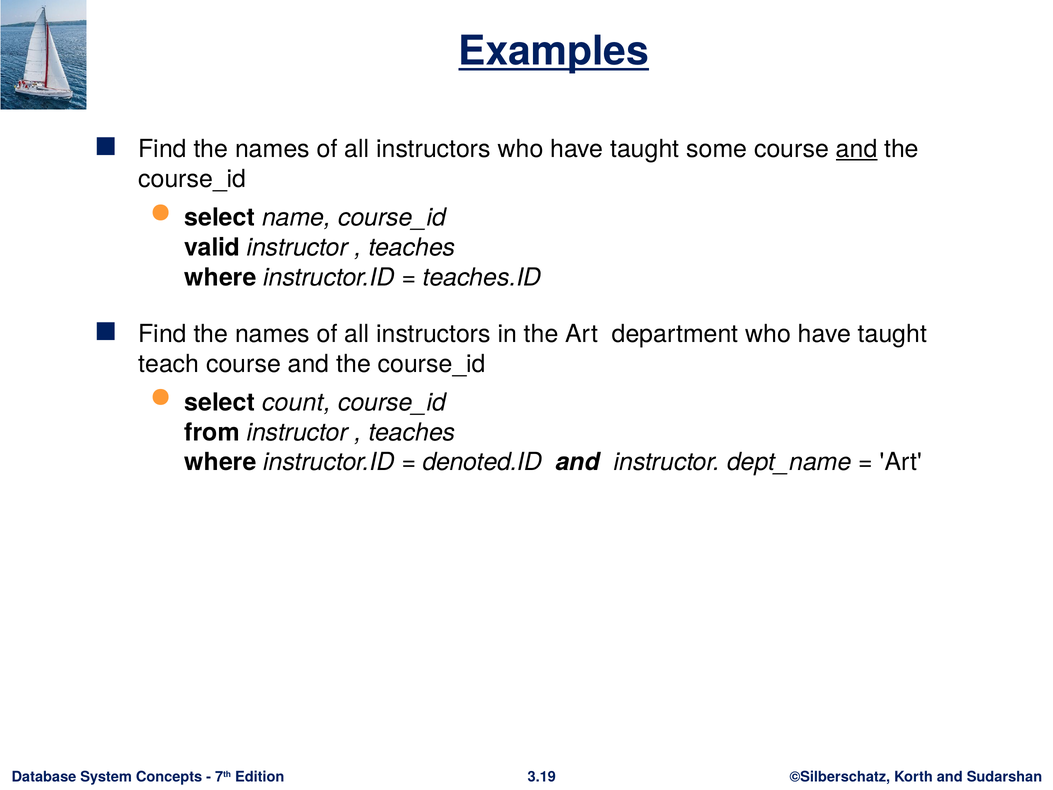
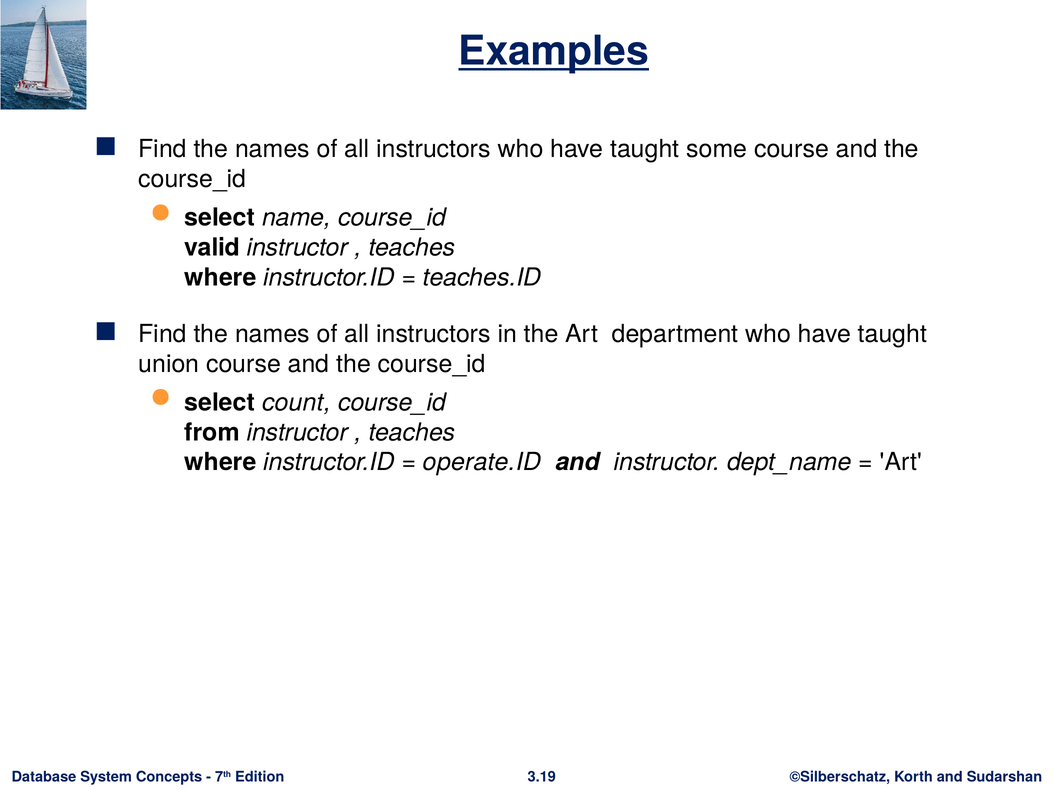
and underline: present -> none (857, 149)
teach: teach -> union (169, 364)
denoted.ID: denoted.ID -> operate.ID (482, 462)
